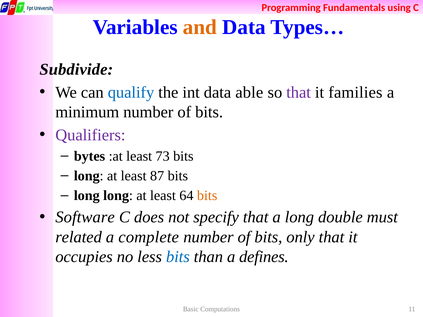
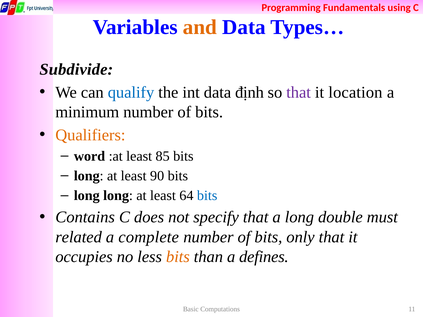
able: able -> định (249, 93)
families: families -> location (355, 93)
Qualifiers colour: purple -> orange (90, 135)
bytes: bytes -> word (90, 156)
73: 73 -> 85 (163, 156)
87: 87 -> 90 (157, 176)
bits colour: orange -> blue (207, 196)
Software: Software -> Contains (85, 217)
bits colour: blue -> orange (178, 257)
